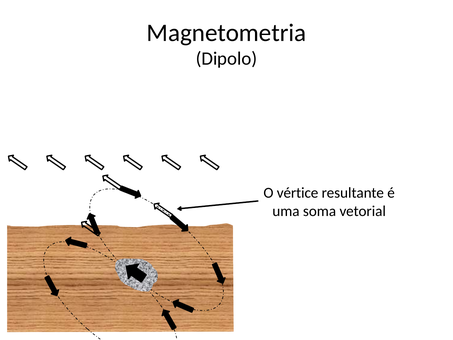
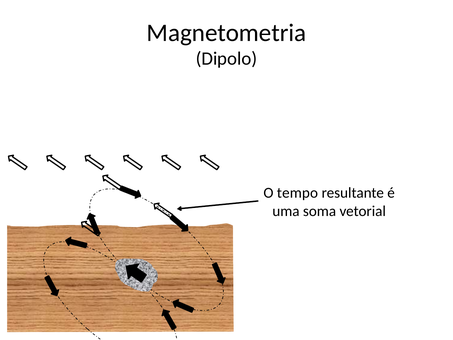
vértice: vértice -> tempo (297, 193)
